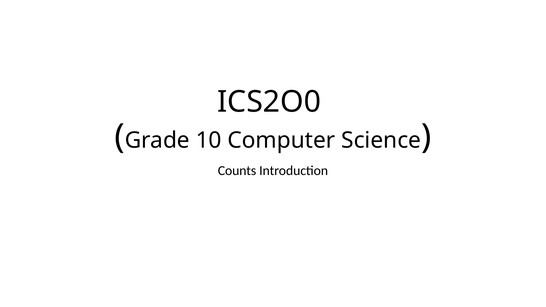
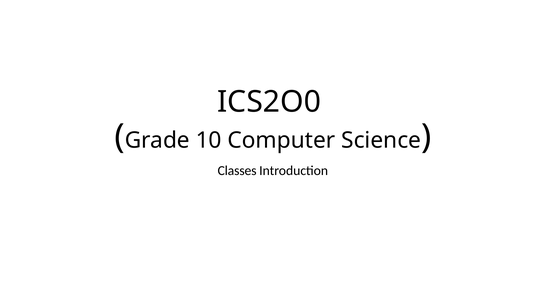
Counts: Counts -> Classes (237, 171)
